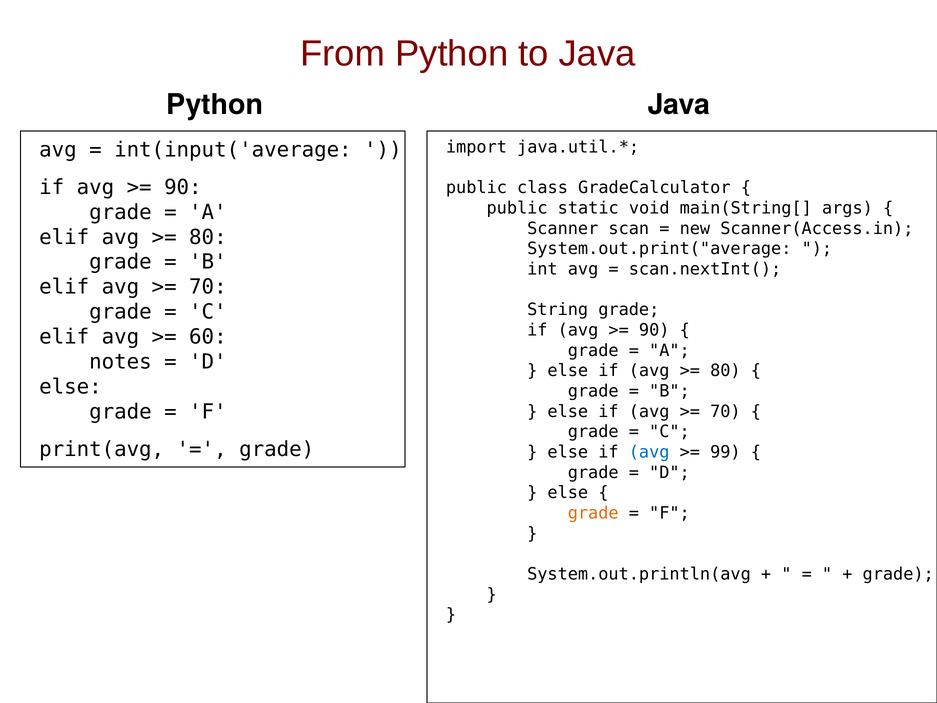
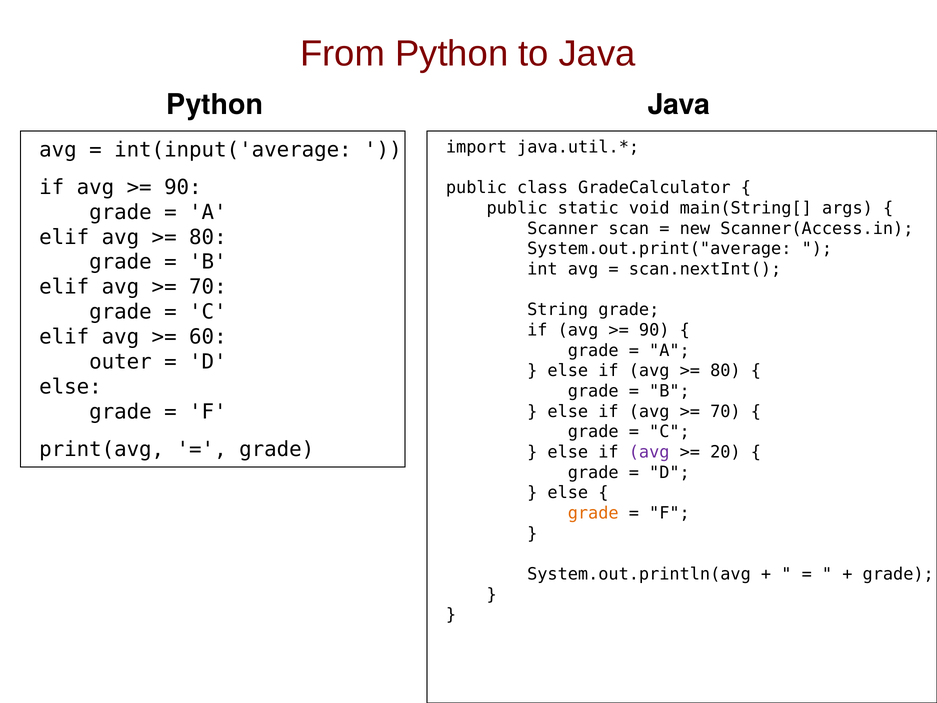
notes: notes -> outer (120, 362)
avg colour: blue -> purple (649, 452)
99: 99 -> 20 (725, 452)
